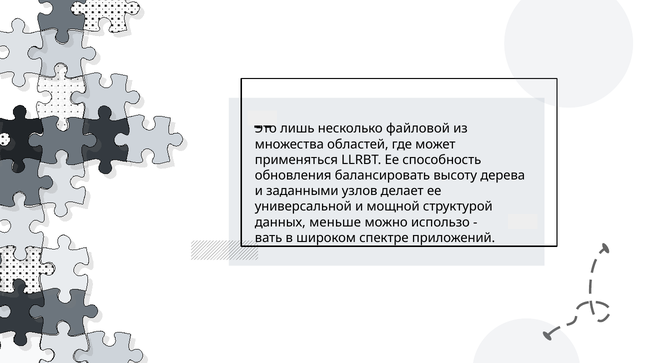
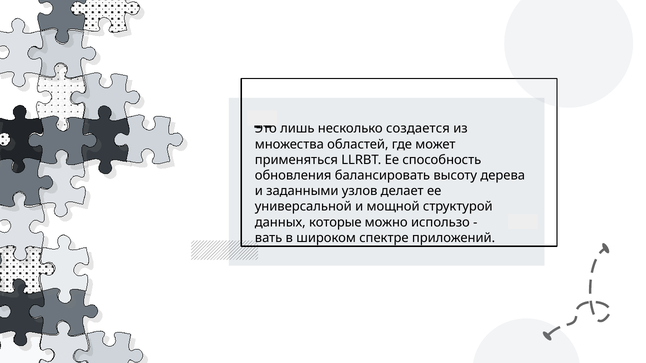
файловой: файловой -> создается (418, 129)
меньше: меньше -> которые (335, 223)
